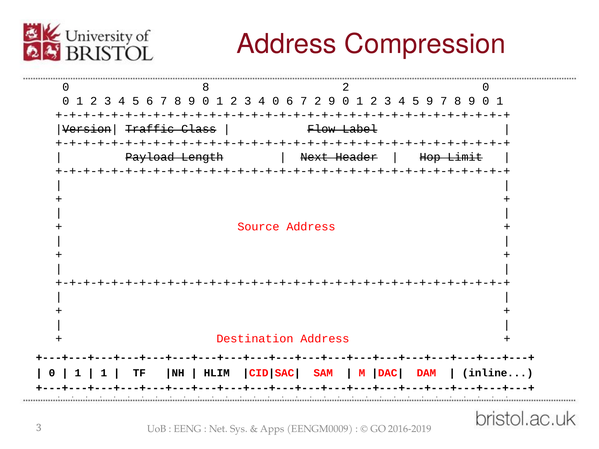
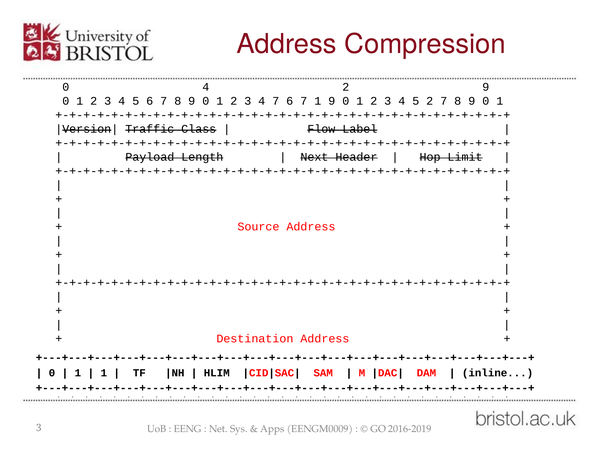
0 8: 8 -> 4 (206, 87)
2 0: 0 -> 9 (486, 87)
4 0: 0 -> 7 (276, 101)
7 2: 2 -> 1 (318, 101)
5 9: 9 -> 2 (430, 101)
